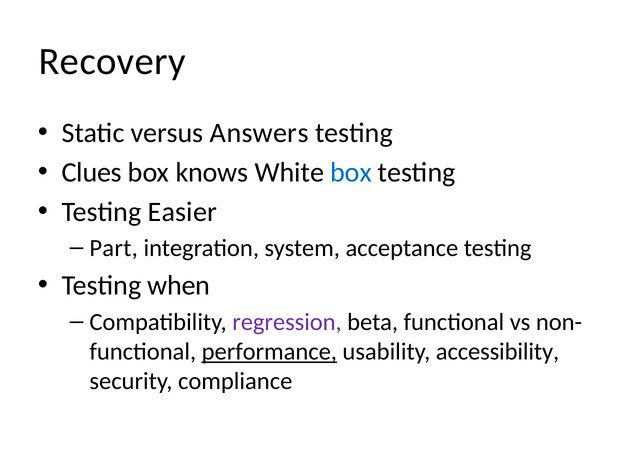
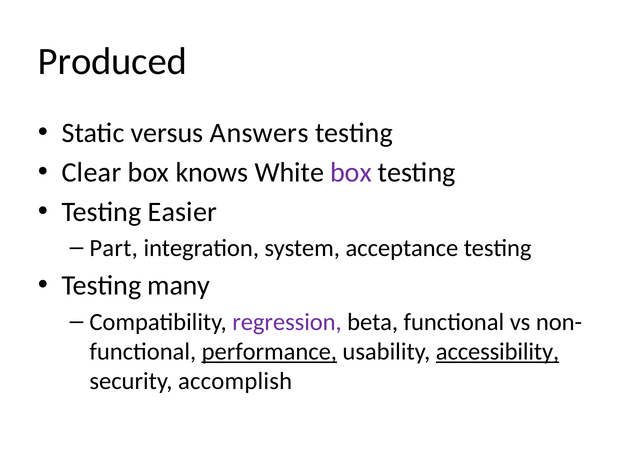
Recovery: Recovery -> Produced (112, 61)
Clues: Clues -> Clear (92, 172)
box colour: blue -> purple (351, 172)
when: when -> many (179, 286)
accessibility underline: none -> present (498, 351)
compliance: compliance -> accomplish (235, 381)
